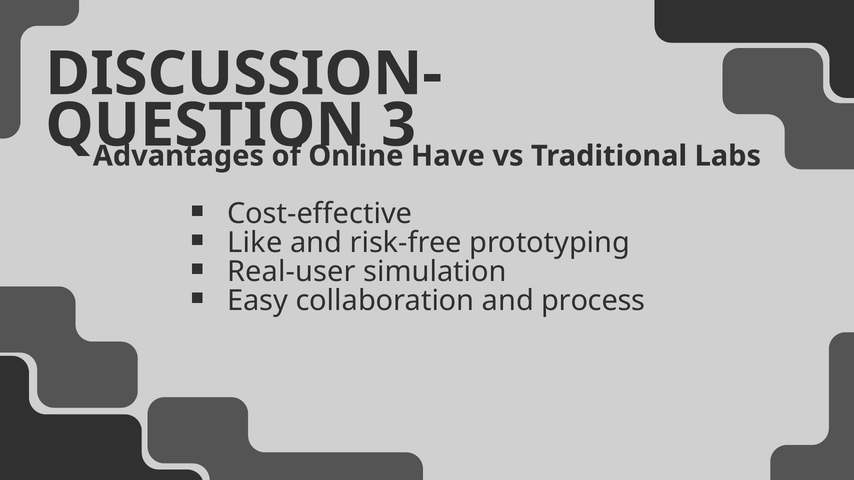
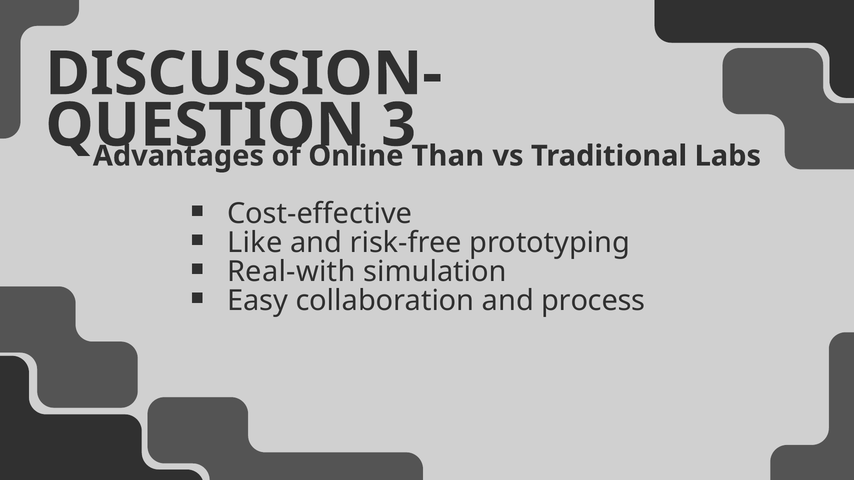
Have: Have -> Than (448, 156)
Real-user: Real-user -> Real-with (291, 272)
